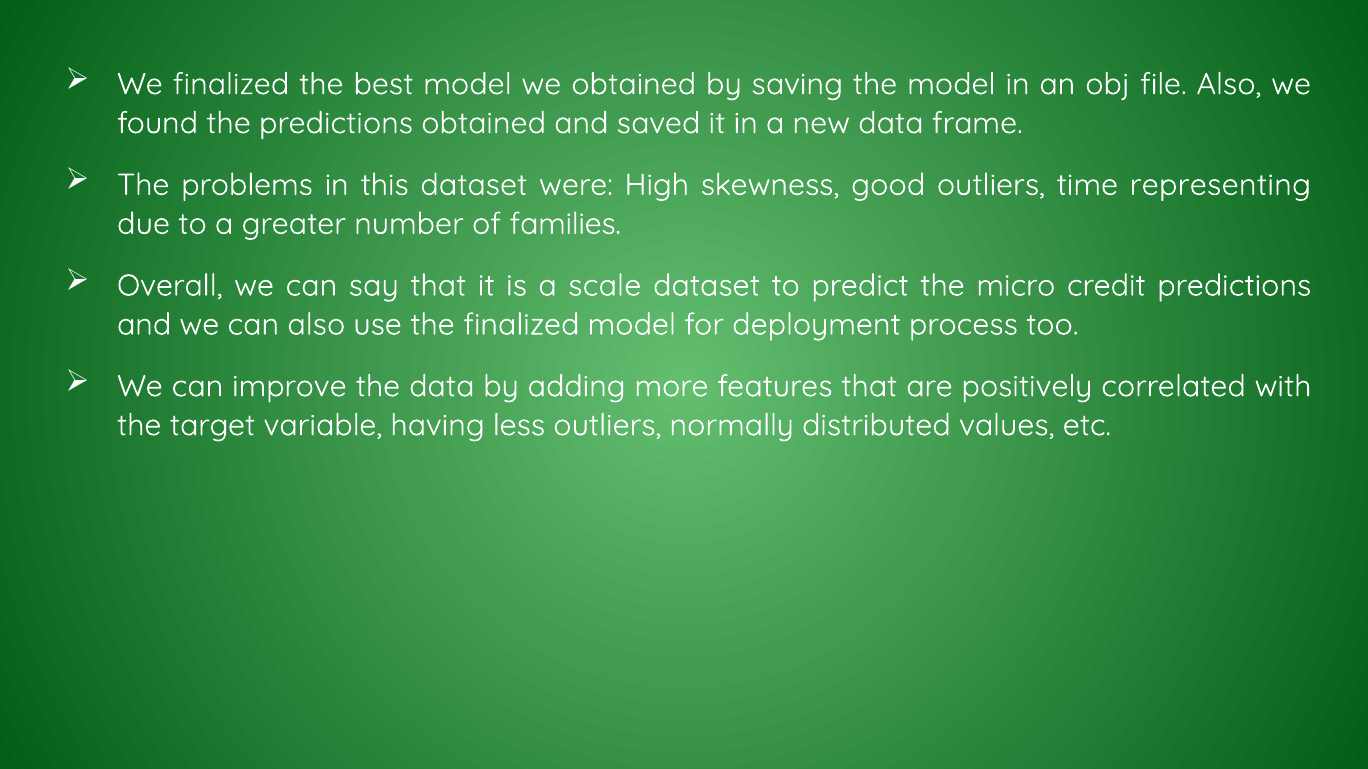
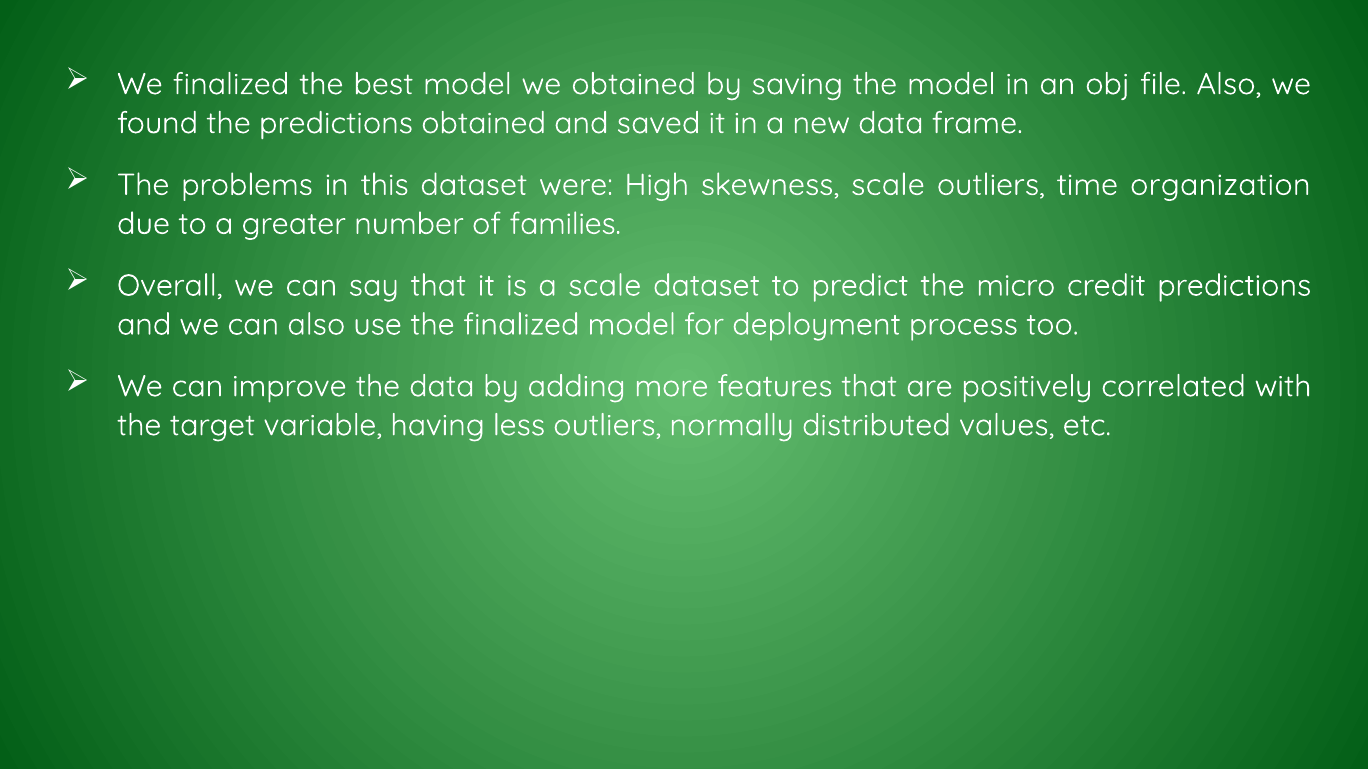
skewness good: good -> scale (888, 185)
representing: representing -> organization (1220, 185)
